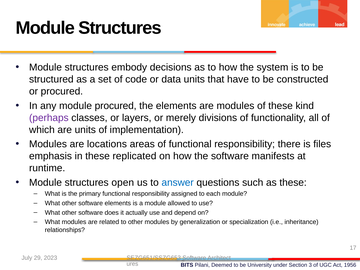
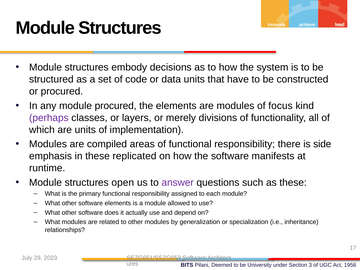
of these: these -> focus (280, 106)
locations: locations -> compiled (107, 144)
files: files -> side (322, 144)
answer colour: blue -> purple (178, 183)
